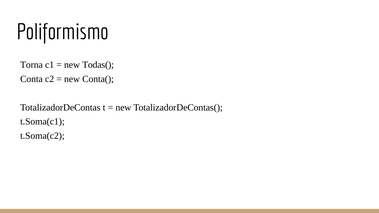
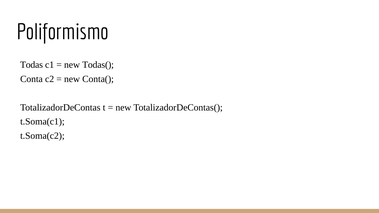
Torna: Torna -> Todas (32, 65)
